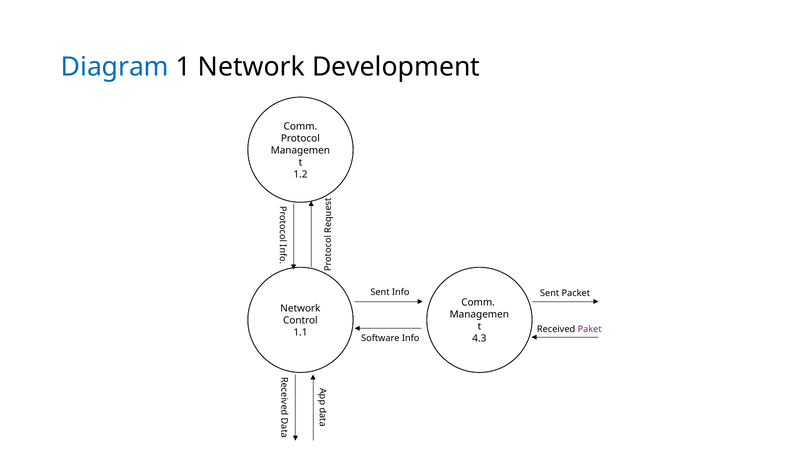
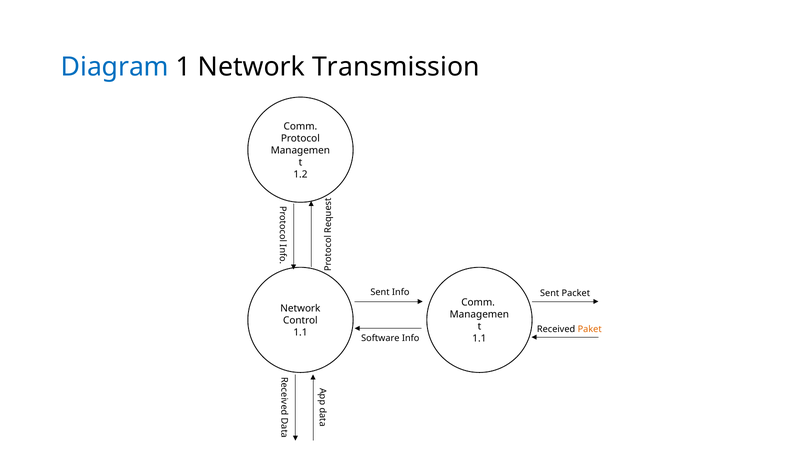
Development: Development -> Transmission (396, 67)
Paket colour: purple -> orange (590, 329)
4.3: 4.3 -> 1.1 (479, 339)
